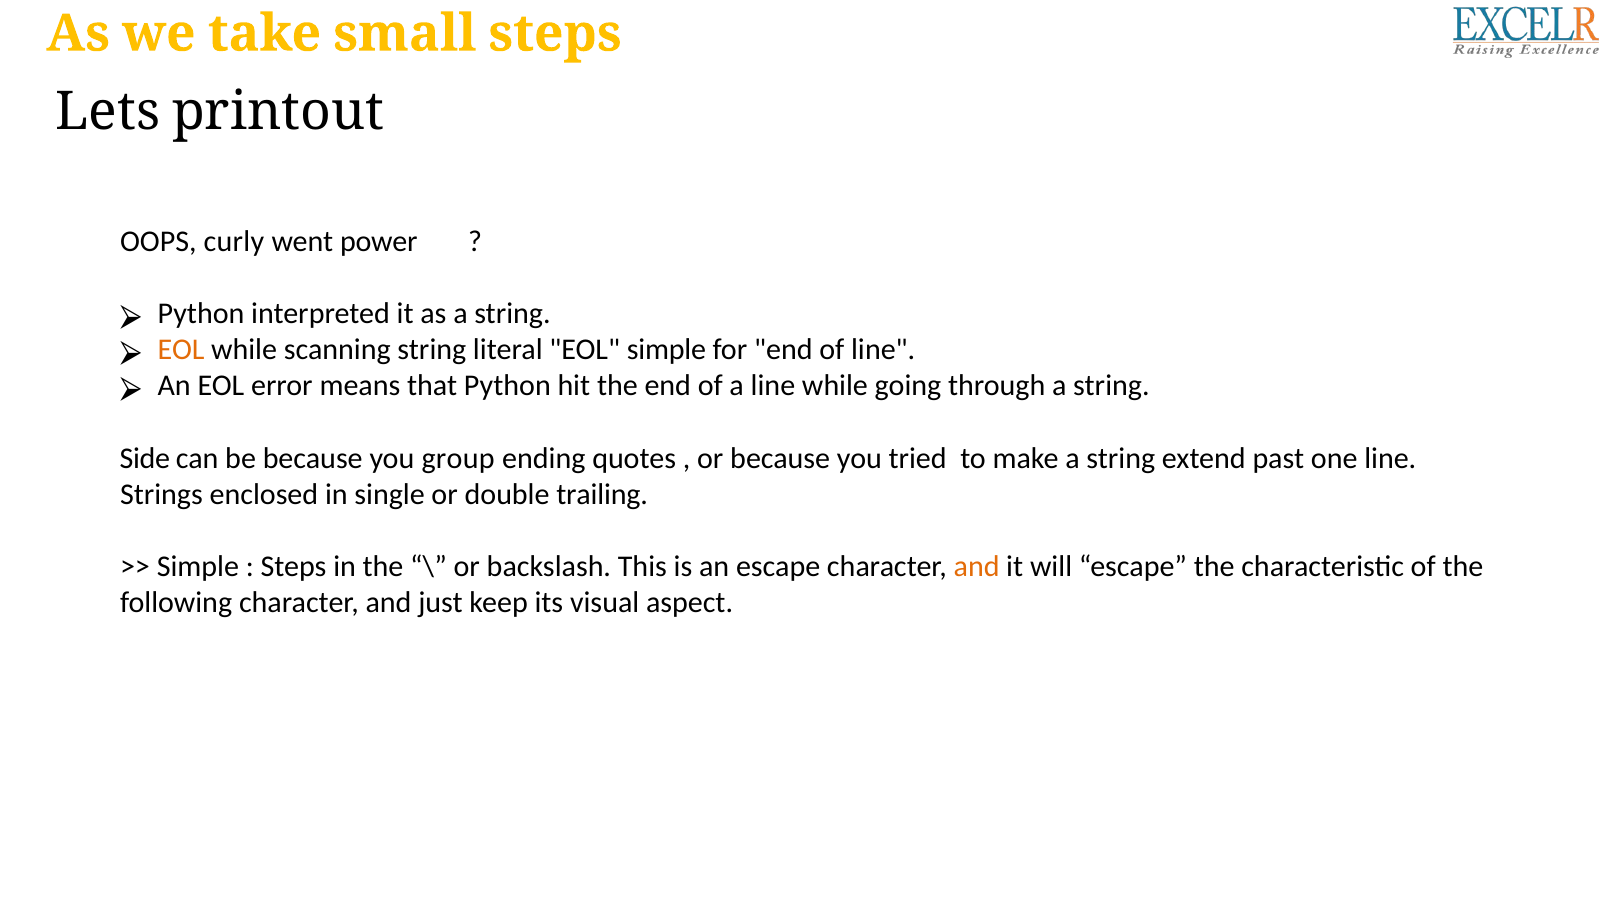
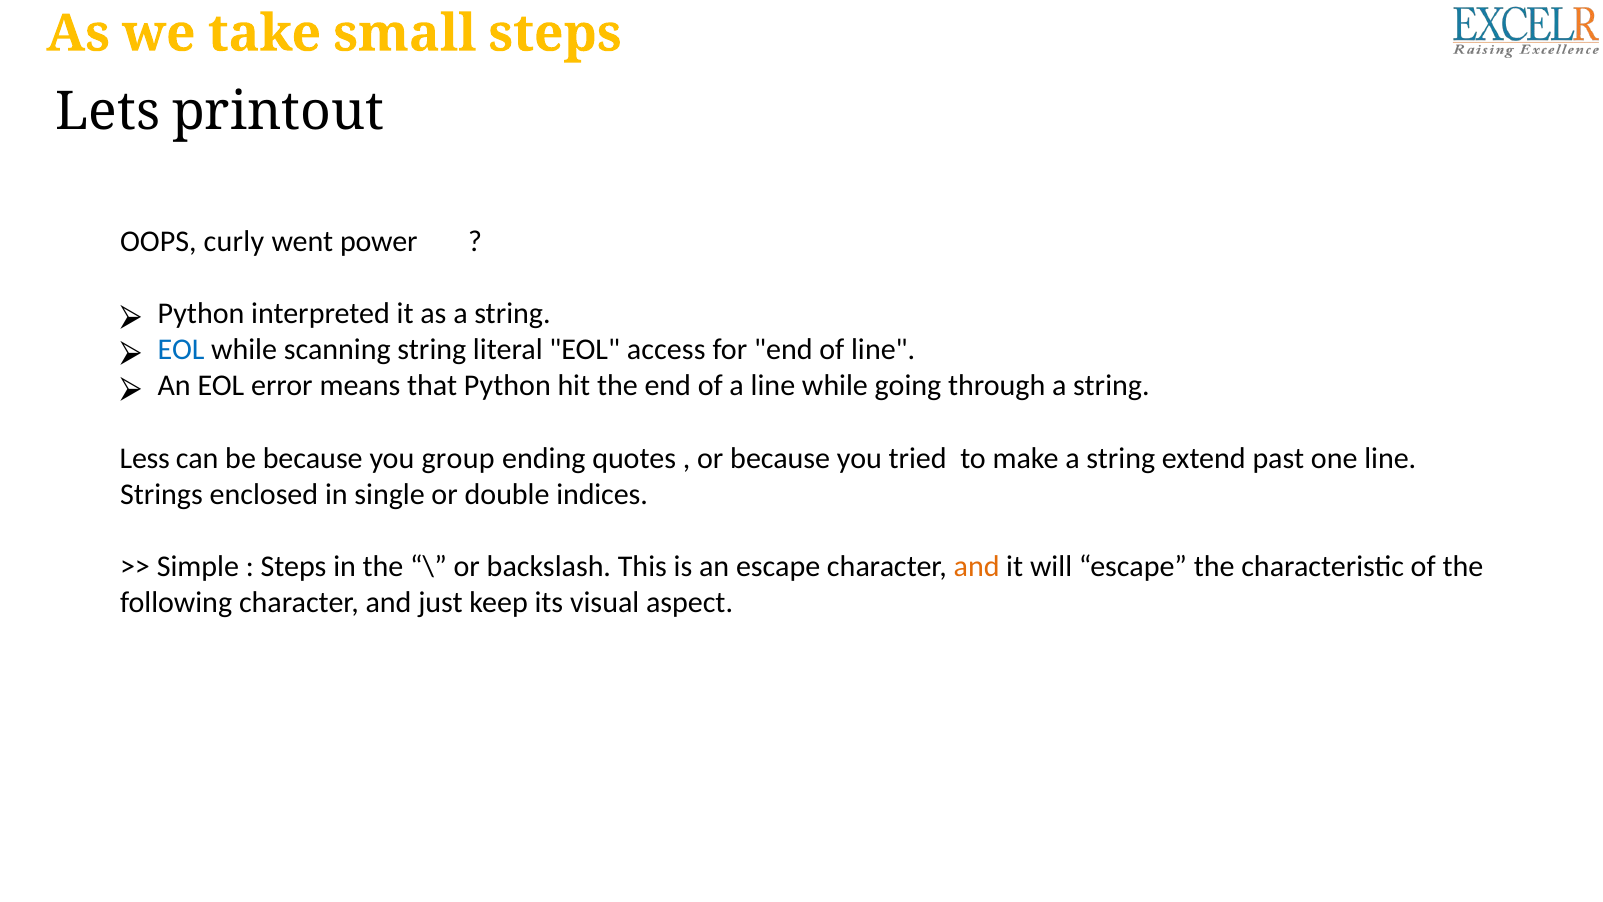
EOL colour: orange -> blue (181, 350)
EOL simple: simple -> access (666, 350)
Side: Side -> Less (145, 458)
trailing: trailing -> indices (602, 494)
